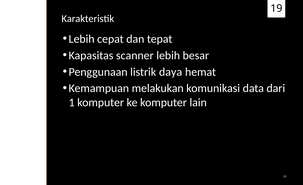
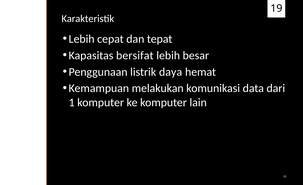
scanner: scanner -> bersifat (135, 56)
